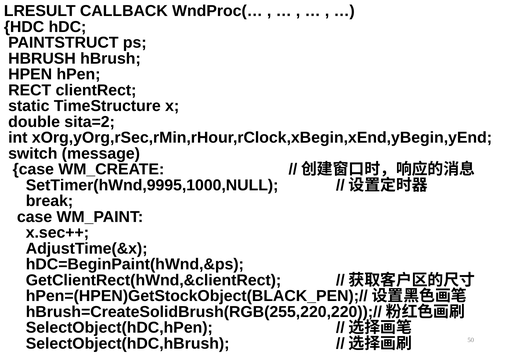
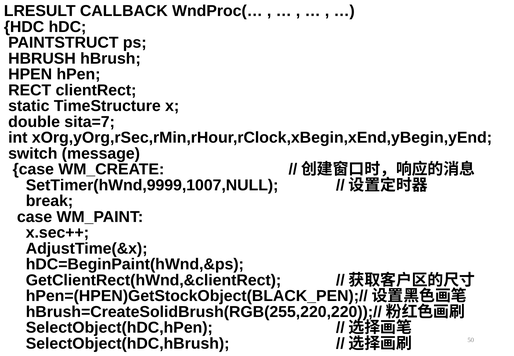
sita=2: sita=2 -> sita=7 (90, 122)
SetTimer(hWnd,9995,1000,NULL: SetTimer(hWnd,9995,1000,NULL -> SetTimer(hWnd,9999,1007,NULL (152, 185)
